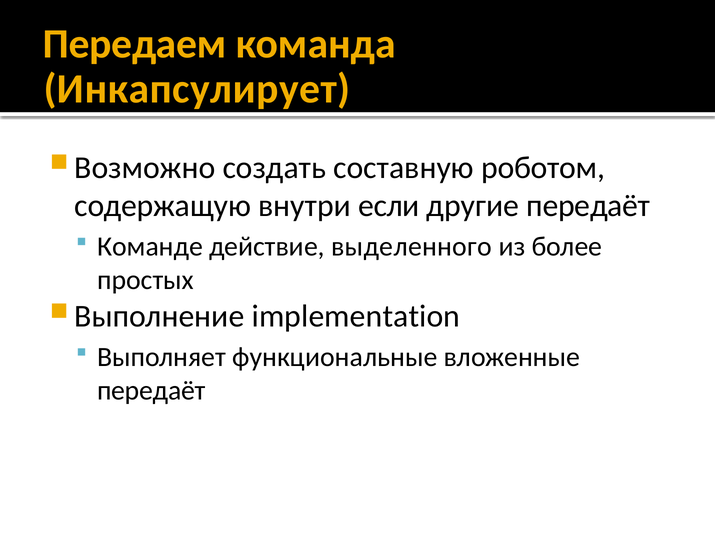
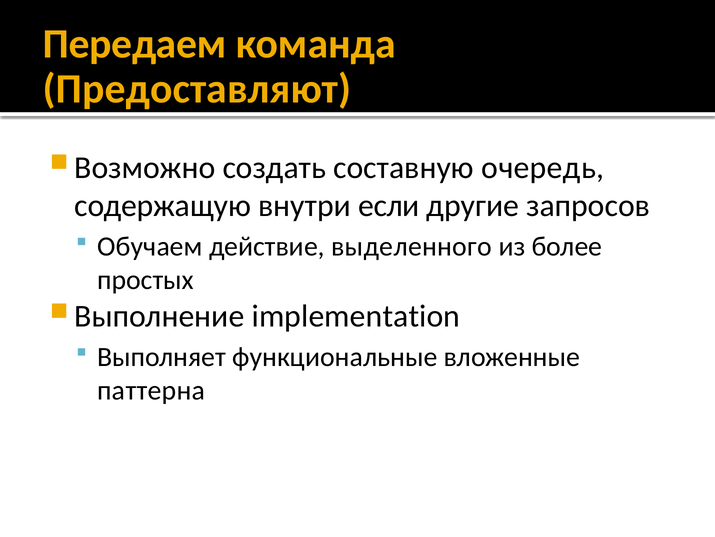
Инкапсулирует: Инкапсулирует -> Предоставляют (197, 89)
роботом: роботом -> очередь (543, 167)
другие передаёт: передаёт -> запросов (588, 205)
Команде: Команде -> Обучаем (150, 246)
передаёт: передаёт -> паттерна (151, 390)
